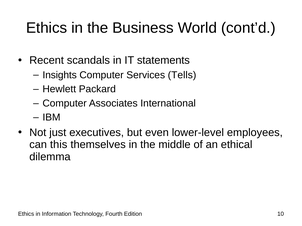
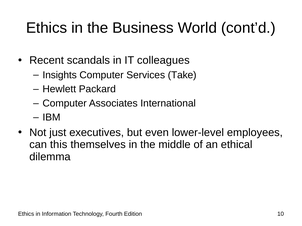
statements: statements -> colleagues (163, 61)
Tells: Tells -> Take (182, 75)
